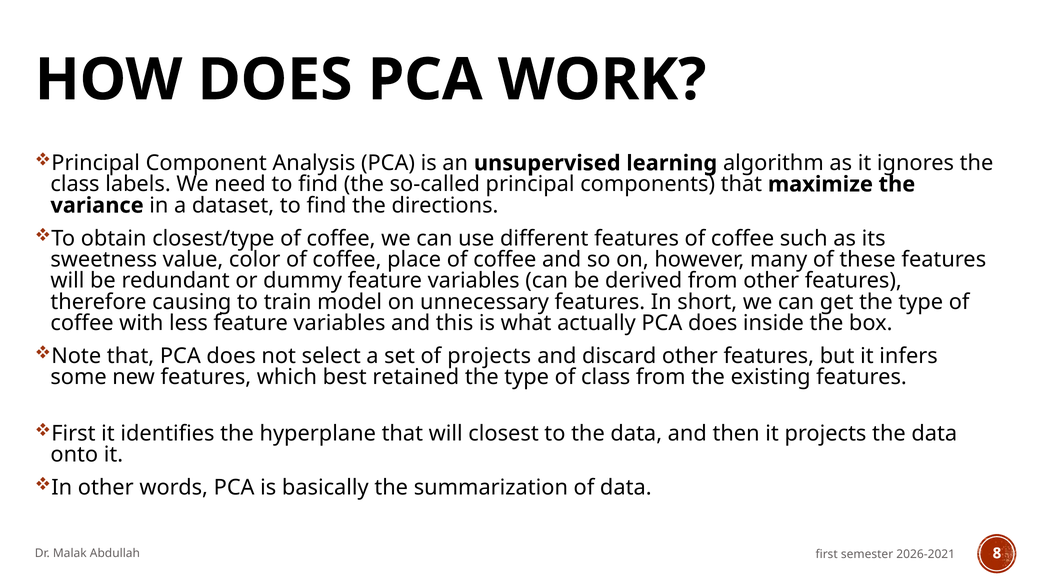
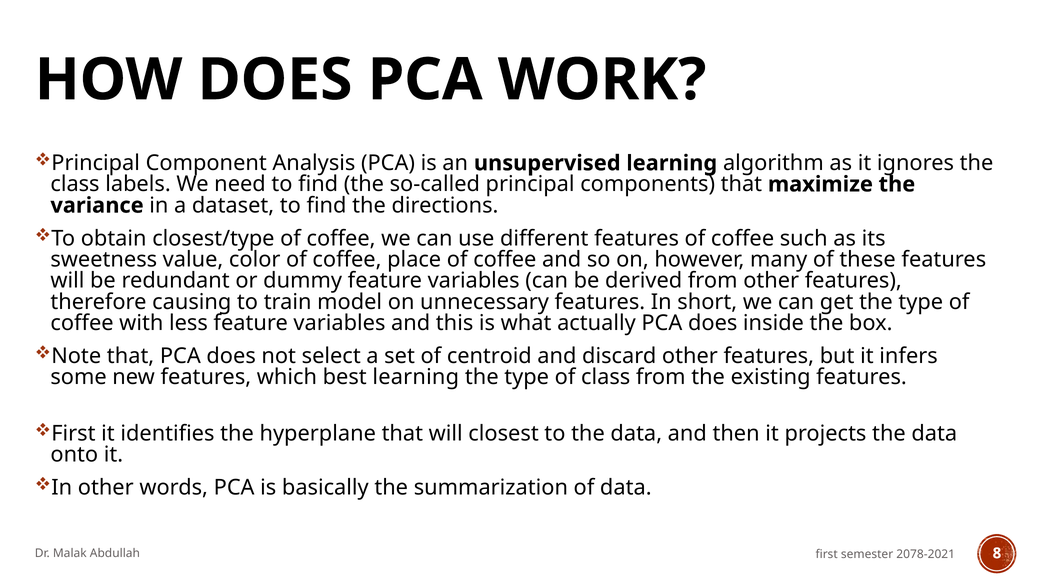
of projects: projects -> centroid (489, 356)
best retained: retained -> learning (416, 377)
2026-2021: 2026-2021 -> 2078-2021 (926, 554)
